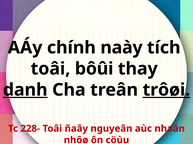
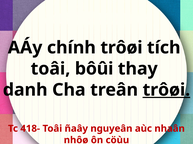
chính naày: naày -> trôøi (121, 48)
danh underline: present -> none (25, 90)
228-: 228- -> 418- (30, 129)
